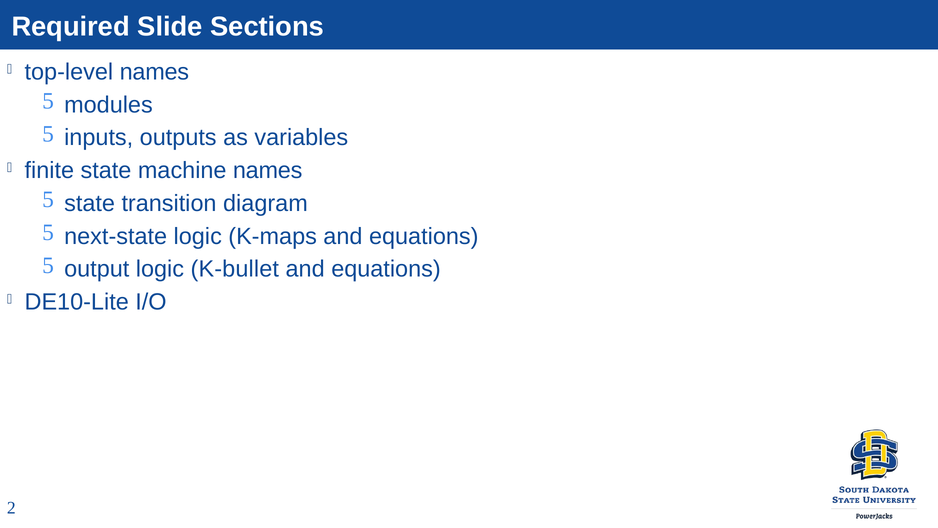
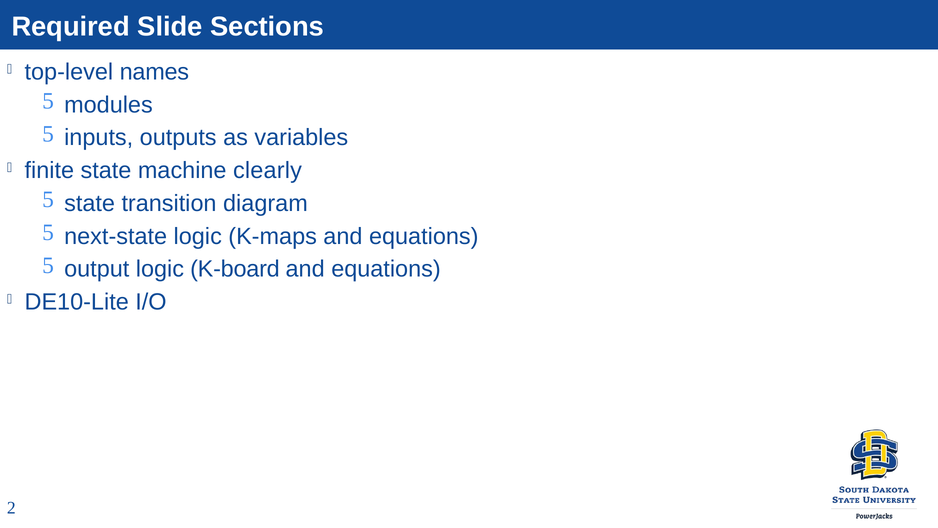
machine names: names -> clearly (267, 170)
K-bullet: K-bullet -> K-board (235, 269)
